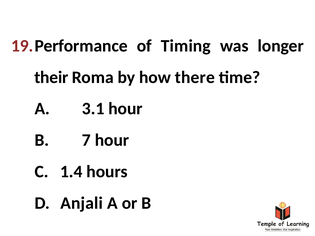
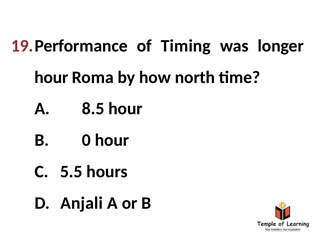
their: their -> hour (51, 77)
there: there -> north (195, 77)
3.1: 3.1 -> 8.5 (93, 109)
7: 7 -> 0 (86, 140)
1.4: 1.4 -> 5.5 (71, 172)
